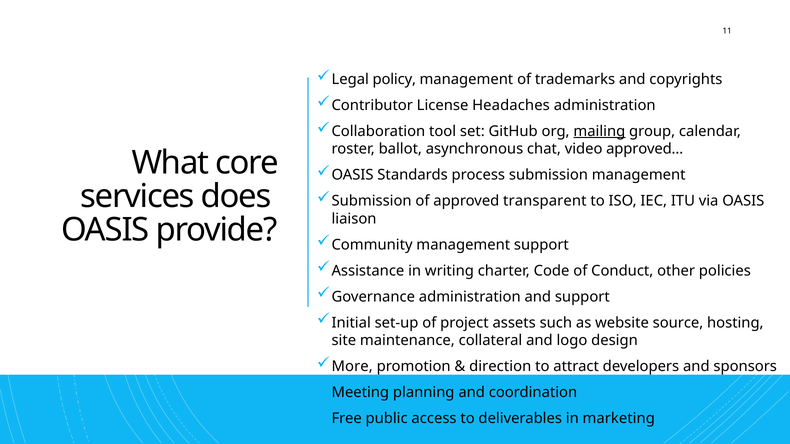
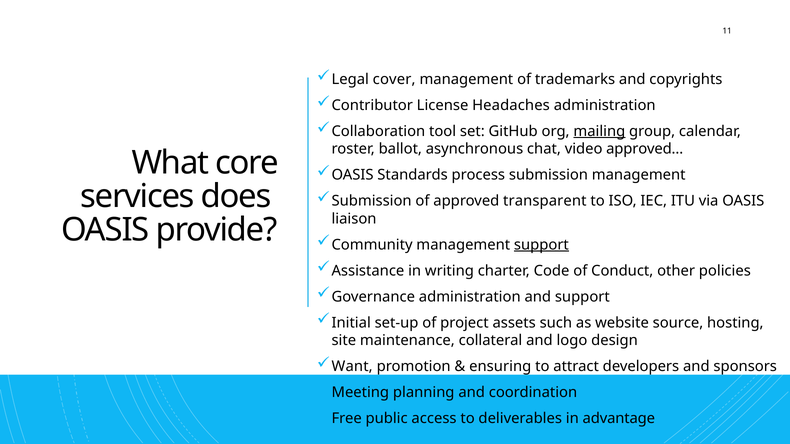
policy: policy -> cover (394, 79)
support underline: none -> present (541, 245)
More: More -> Want (352, 367)
direction: direction -> ensuring (500, 367)
marketing: marketing -> advantage (619, 419)
